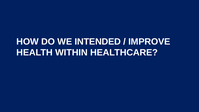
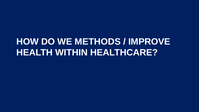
INTENDED: INTENDED -> METHODS (98, 42)
